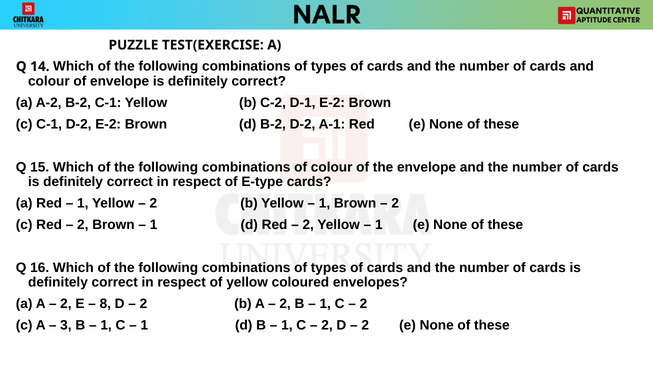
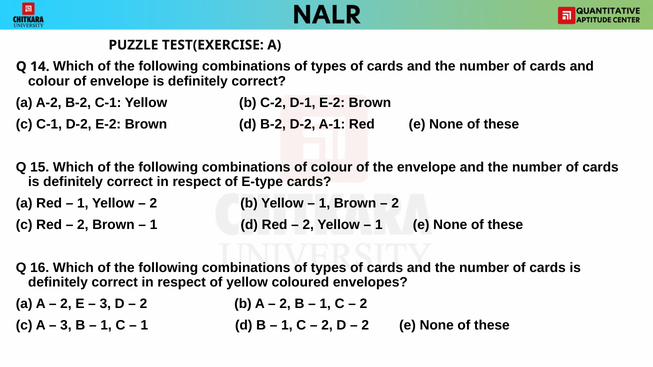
8: 8 -> 3 (105, 304)
